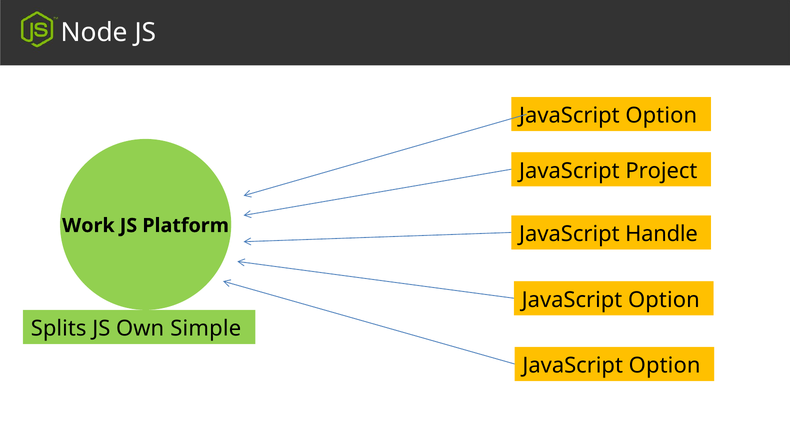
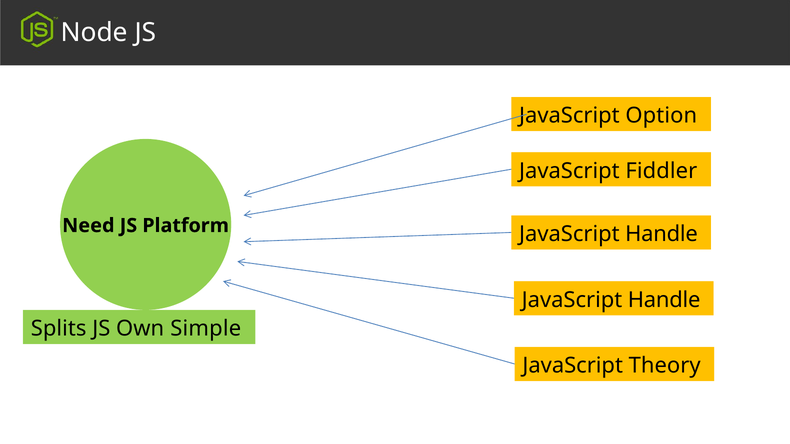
Project: Project -> Fiddler (661, 171)
Work: Work -> Need (88, 226)
Option: Option -> Handle (664, 300)
Option: Option -> Theory (665, 366)
